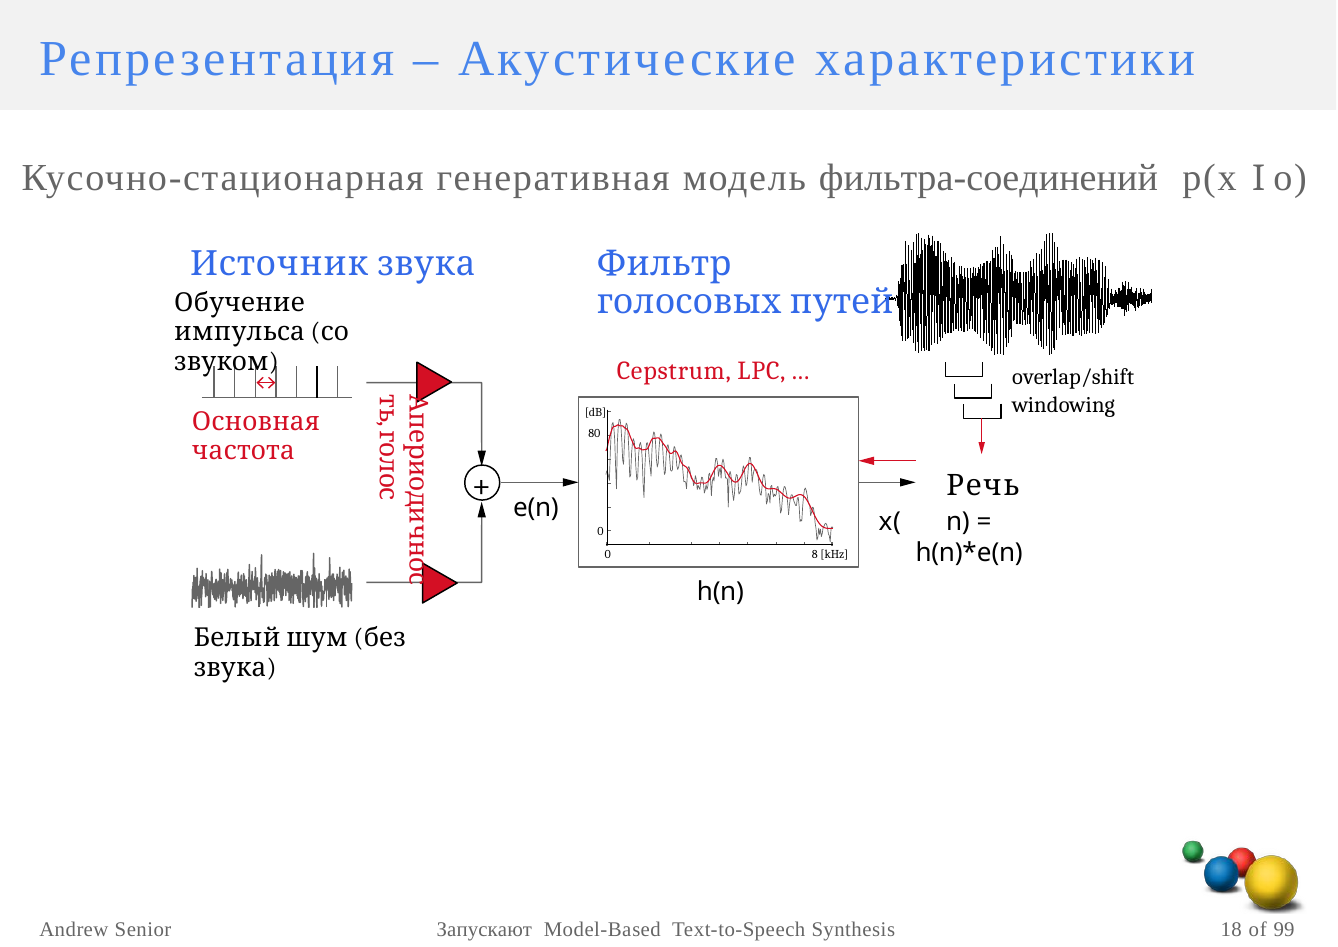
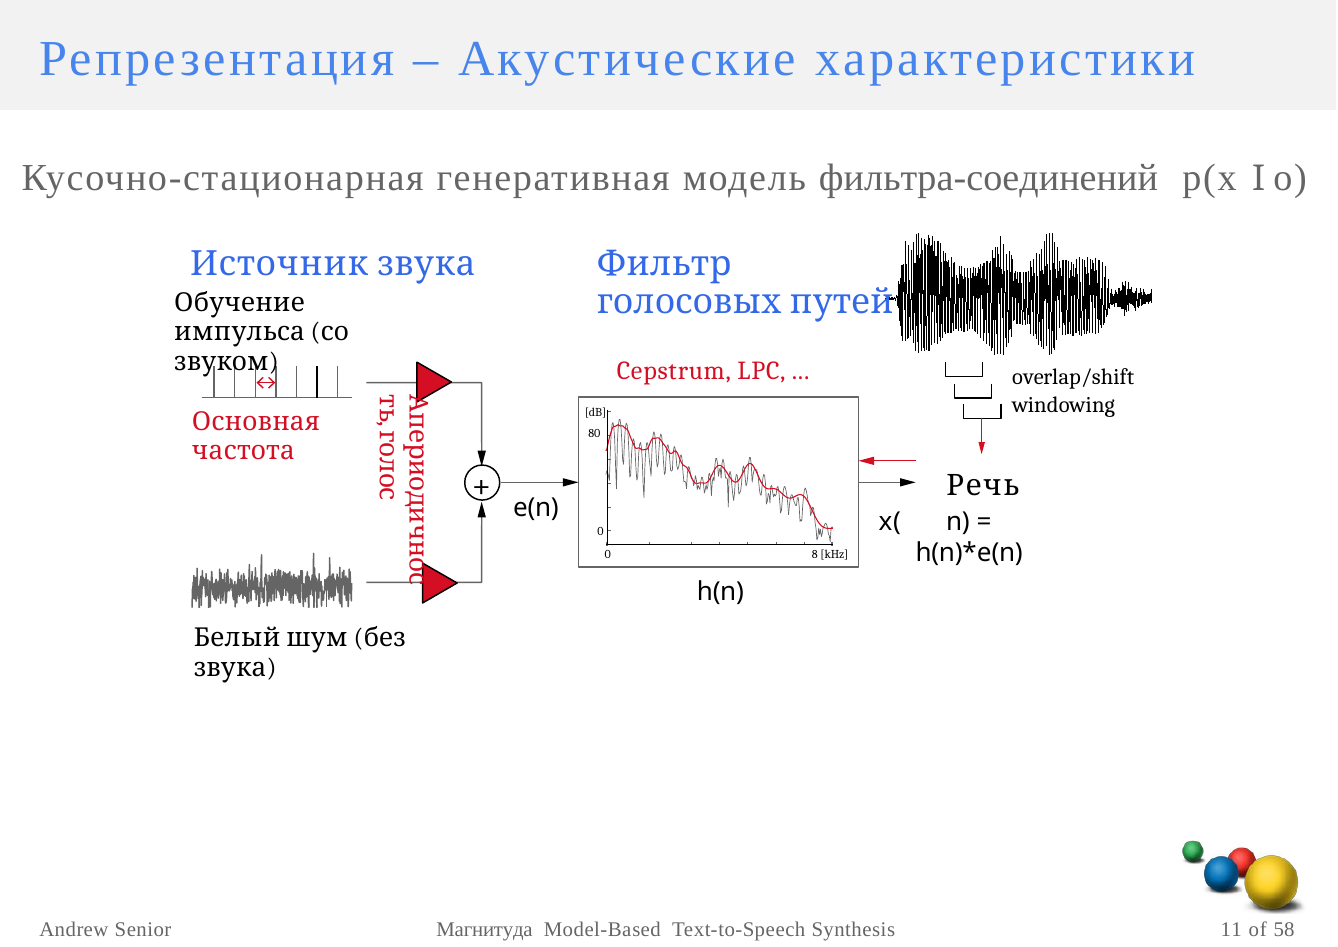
Запускают: Запускают -> Магнитуда (485, 929)
18: 18 -> 11 (1231, 929)
99: 99 -> 58 (1284, 929)
